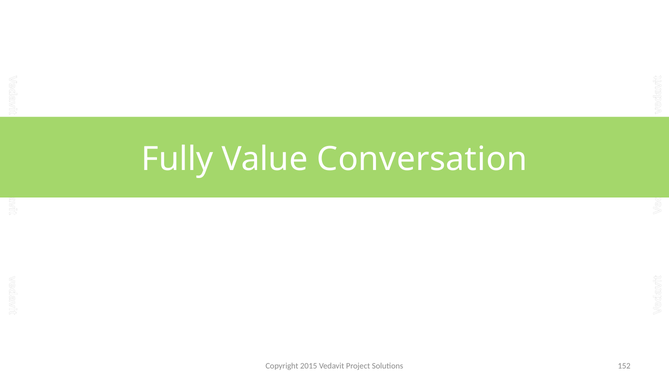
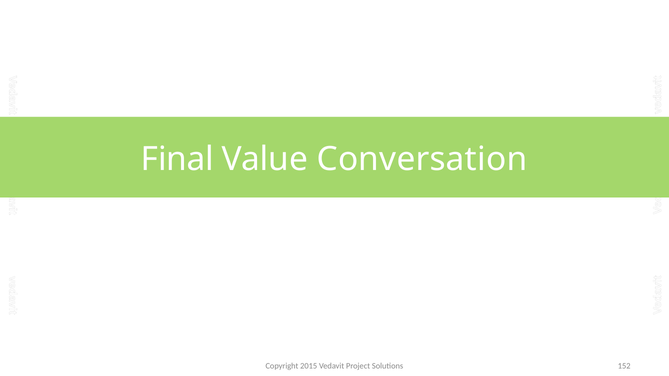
Fully: Fully -> Final (177, 160)
